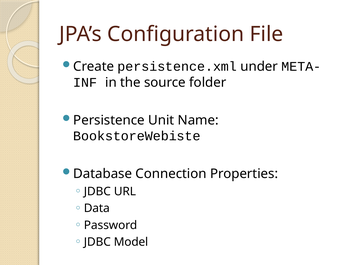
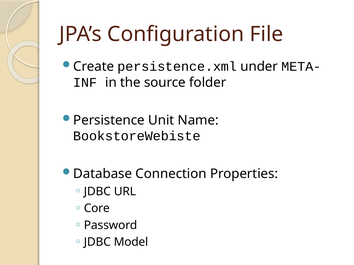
Data: Data -> Core (97, 209)
